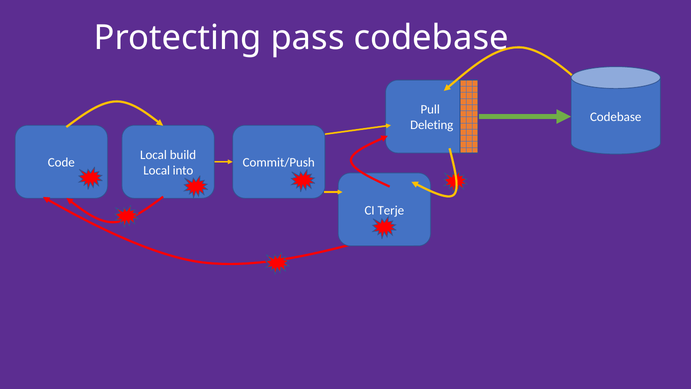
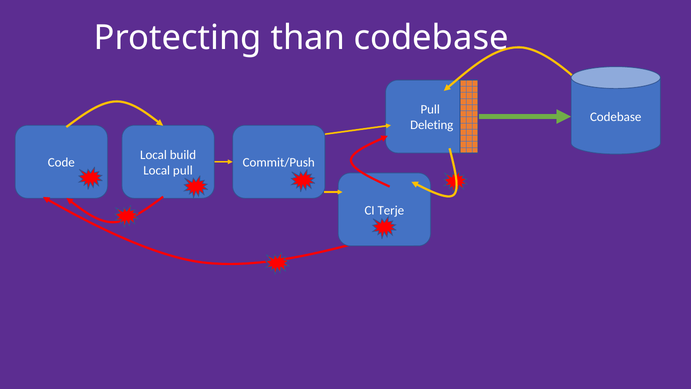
pass: pass -> than (308, 38)
Local into: into -> pull (183, 170)
